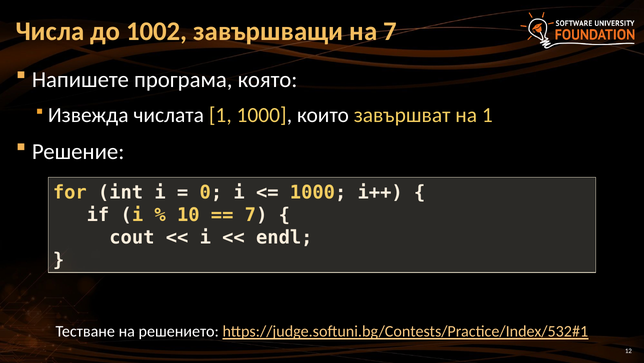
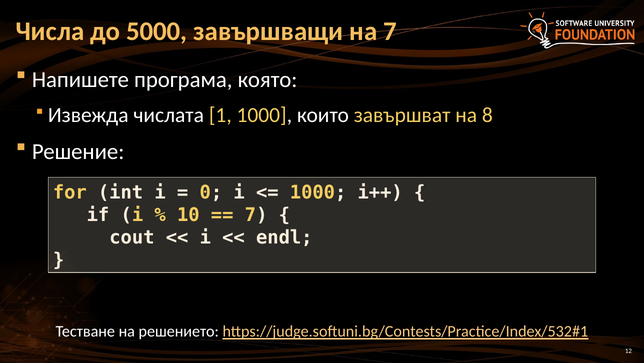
1002: 1002 -> 5000 (157, 31)
на 1: 1 -> 8 (487, 115)
